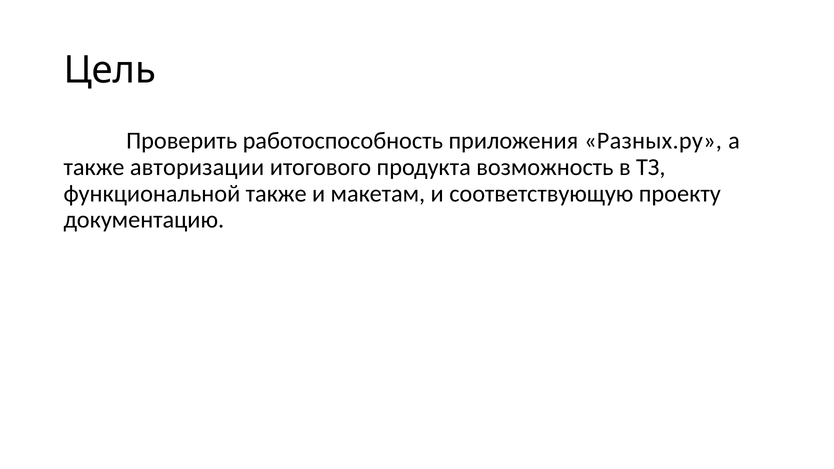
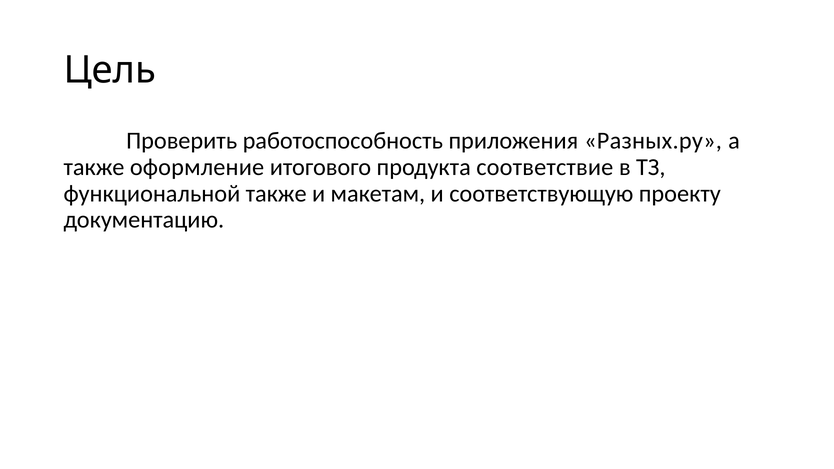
авторизации: авторизации -> оформление (197, 167)
возможность: возможность -> соответствие (545, 167)
